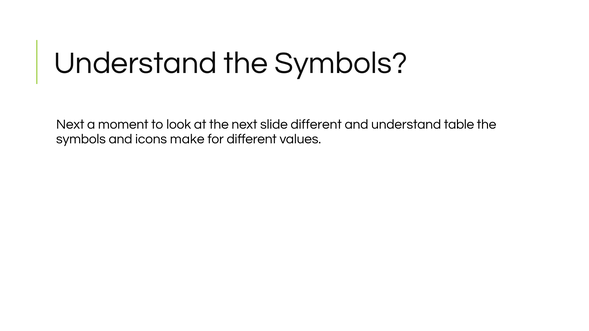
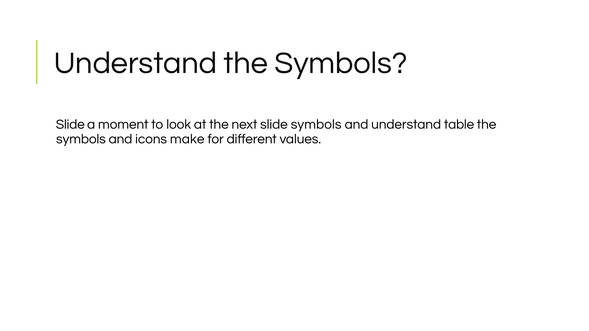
Next: Next -> Slide (70, 125)
slide different: different -> symbols (316, 125)
